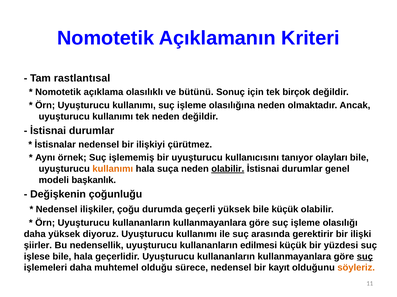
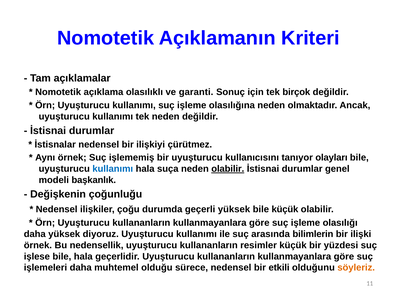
rastlantısal: rastlantısal -> açıklamalar (82, 78)
bütünü: bütünü -> garanti (196, 92)
kullanımı colour: orange -> blue (113, 169)
gerektirir: gerektirir -> bilimlerin (313, 235)
şiirler: şiirler -> örnek (38, 246)
edilmesi: edilmesi -> resimler (259, 246)
suç underline: present -> none (365, 257)
kayıt: kayıt -> etkili (279, 268)
